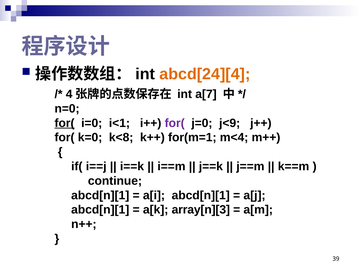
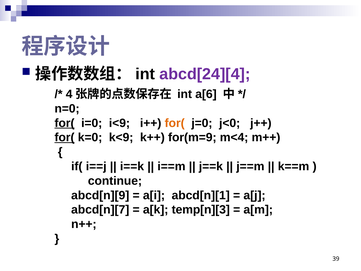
abcd[24][4 colour: orange -> purple (205, 74)
a[7: a[7 -> a[6 (206, 94)
i<1: i<1 -> i<9 (119, 123)
for( colour: purple -> orange (175, 123)
j<9: j<9 -> j<0 (230, 123)
for( underline: none -> present (65, 137)
k<8: k<8 -> k<9 (121, 137)
for(m=1: for(m=1 -> for(m=9 (192, 137)
abcd[n][1: abcd[n][1 -> abcd[n][9 (100, 195)
abcd[n][1: abcd[n][1 -> abcd[n][7 (100, 210)
array[n][3: array[n][3 -> temp[n][3 (201, 210)
